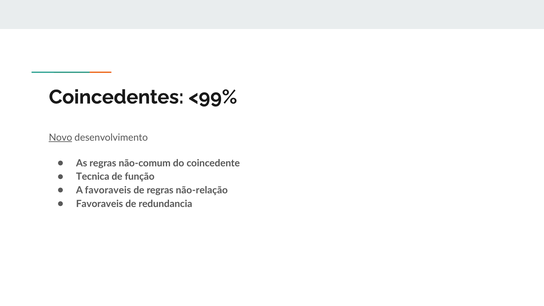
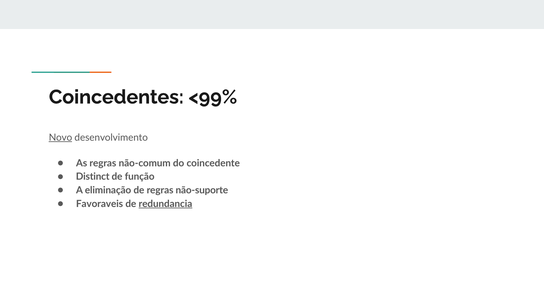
Tecnica: Tecnica -> Distinct (93, 177)
A favoraveis: favoraveis -> eliminação (108, 190)
não-relação: não-relação -> não-suporte (202, 190)
redundancia underline: none -> present (165, 204)
